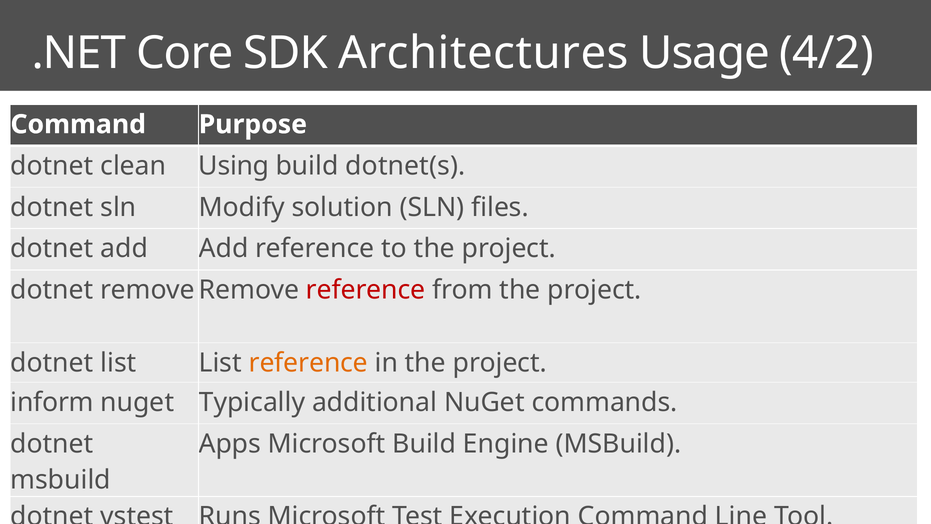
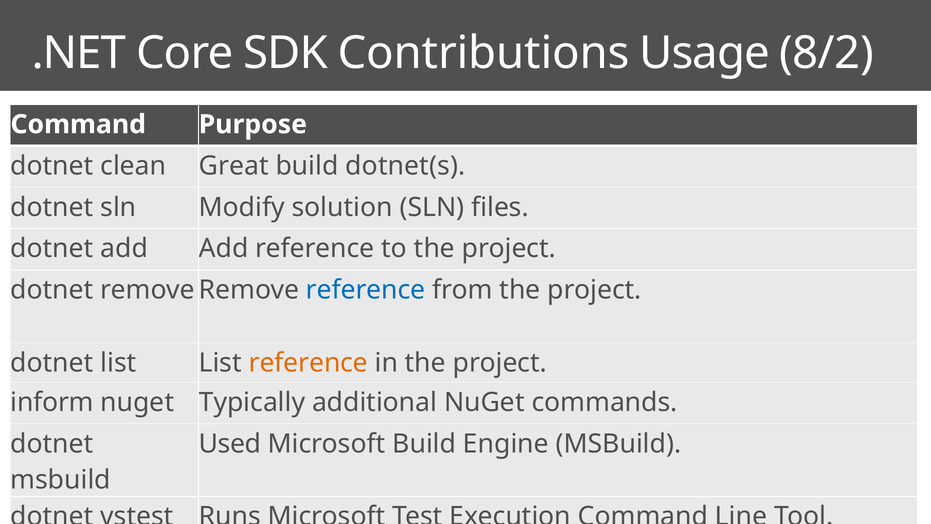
Architectures: Architectures -> Contributions (484, 53)
4/2: 4/2 -> 8/2 (826, 53)
Using: Using -> Great (234, 166)
reference colour: red -> blue (366, 290)
Apps: Apps -> Used (230, 443)
